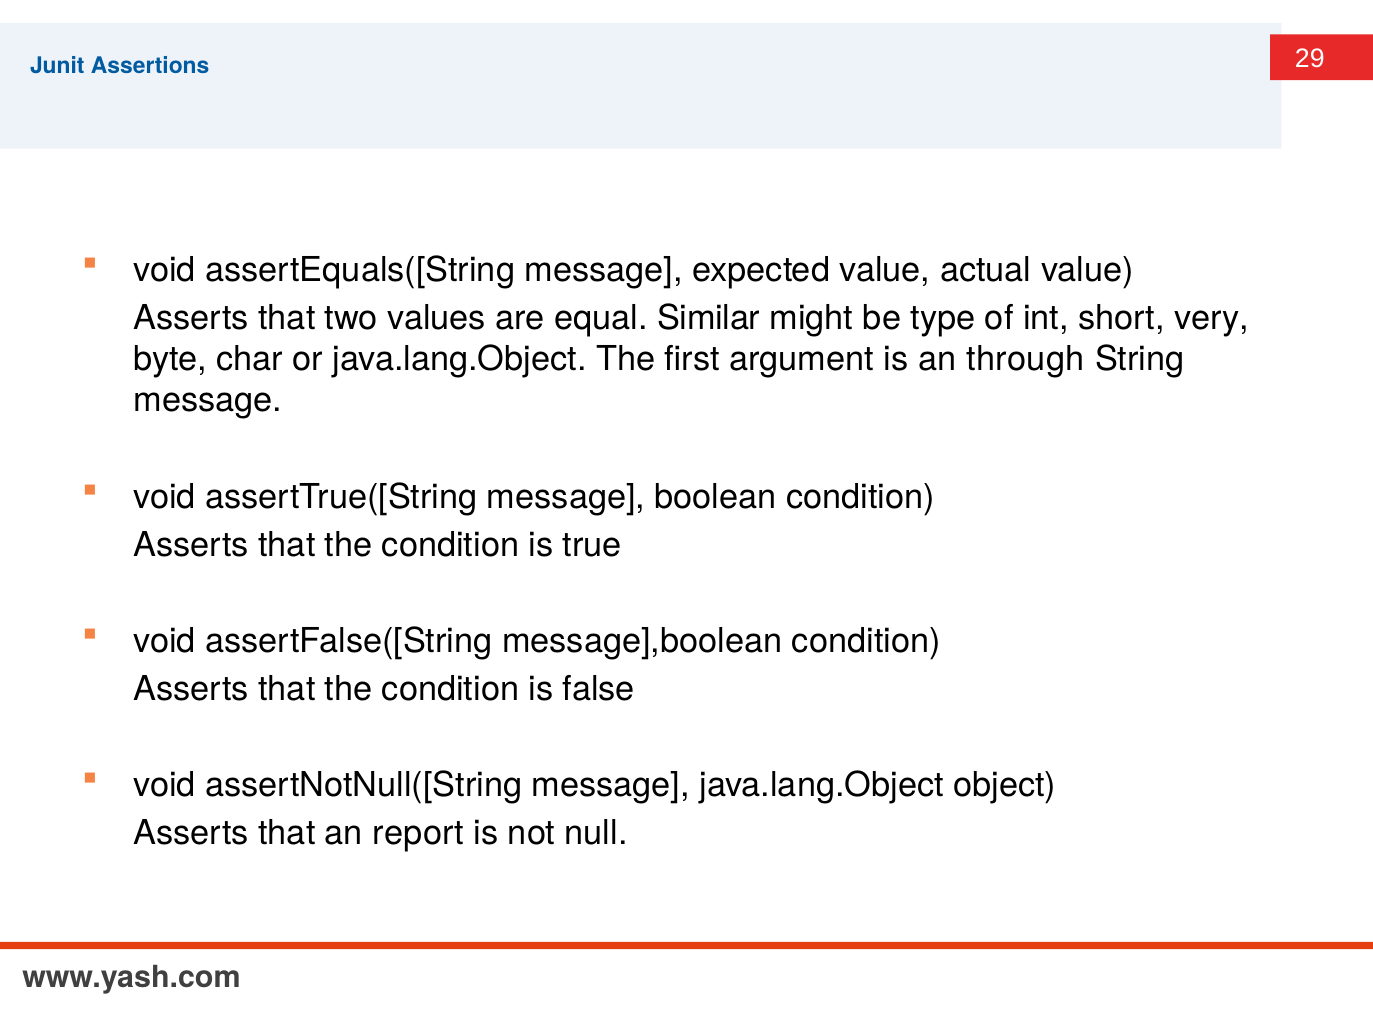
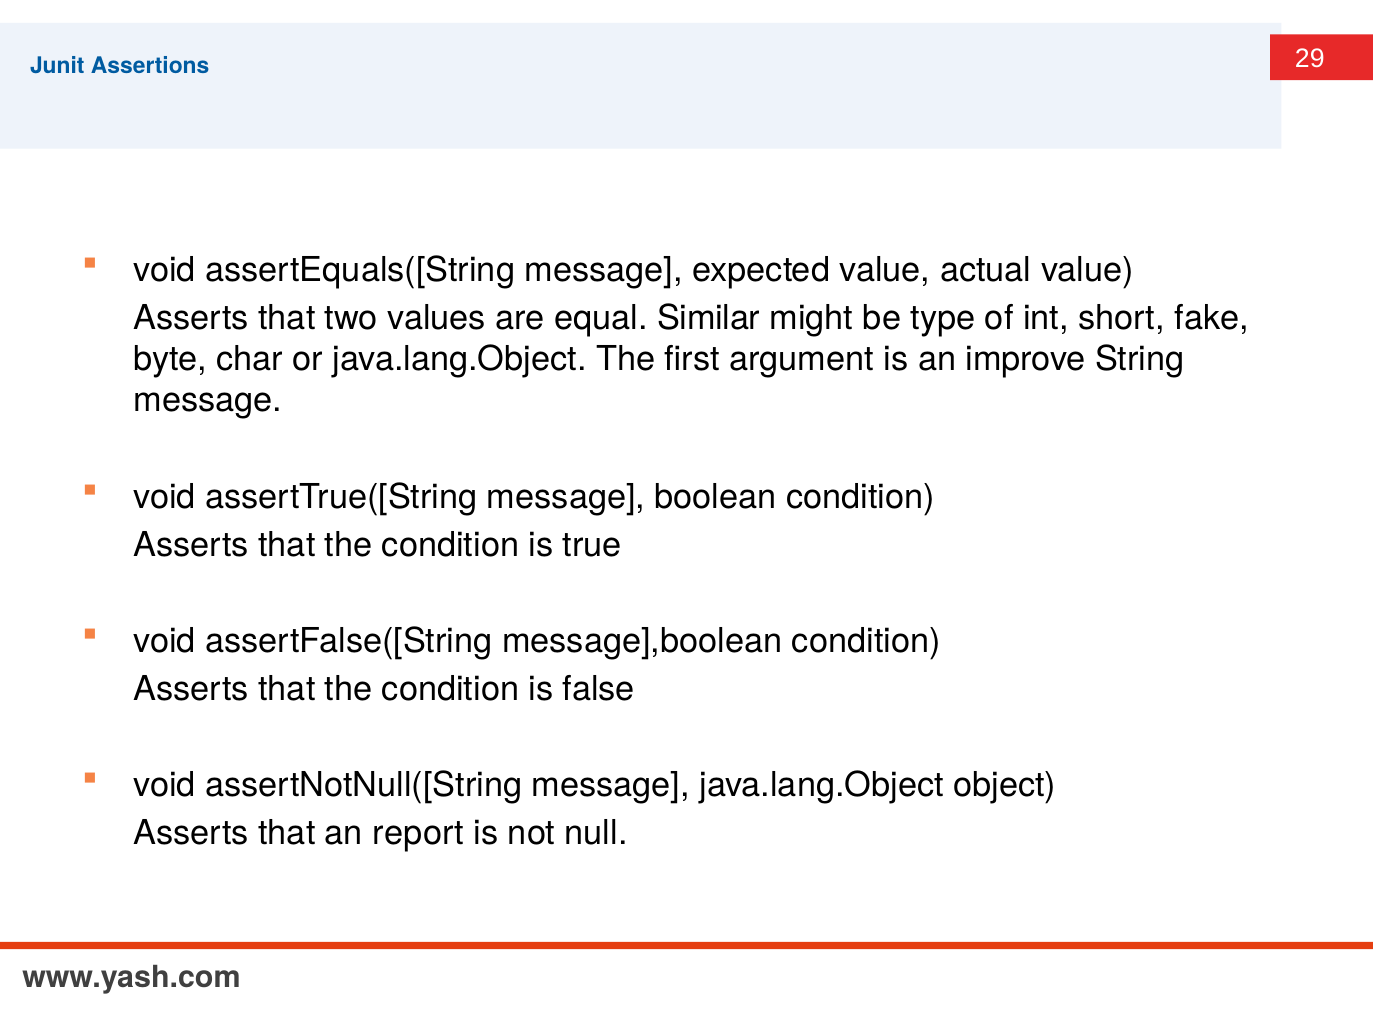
very: very -> fake (1212, 318)
through: through -> improve (1026, 359)
